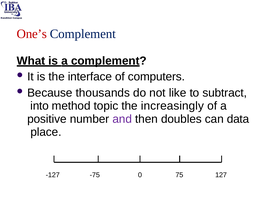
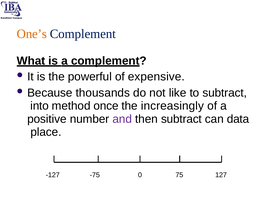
One’s colour: red -> orange (32, 34)
interface: interface -> powerful (90, 77)
computers: computers -> expensive (156, 77)
topic: topic -> once (106, 106)
then doubles: doubles -> subtract (181, 119)
